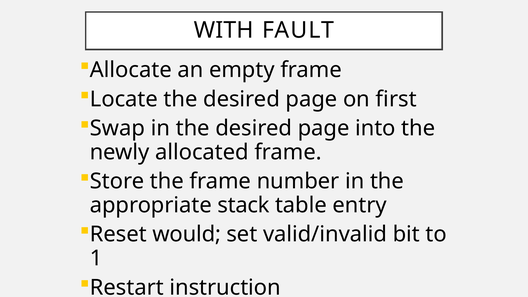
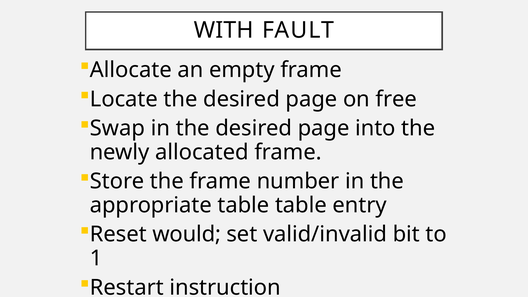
first: first -> free (396, 99)
appropriate stack: stack -> table (243, 205)
